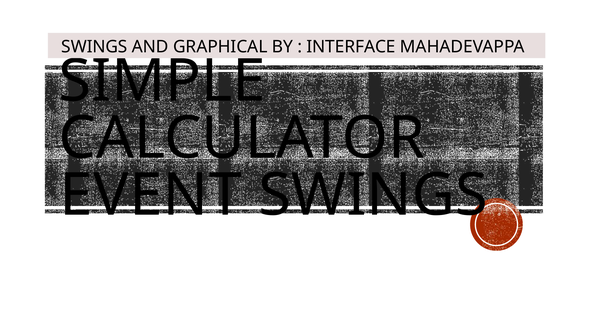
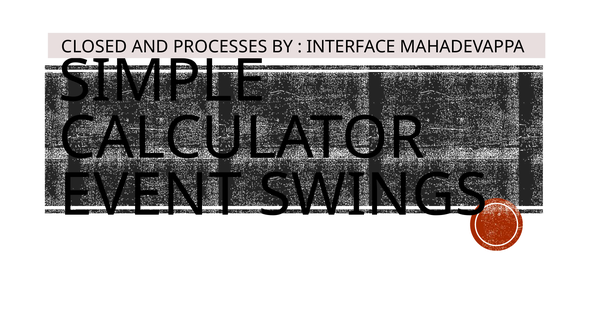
SWINGS: SWINGS -> CLOSED (94, 47)
GRAPHICAL: GRAPHICAL -> PROCESSES (220, 47)
